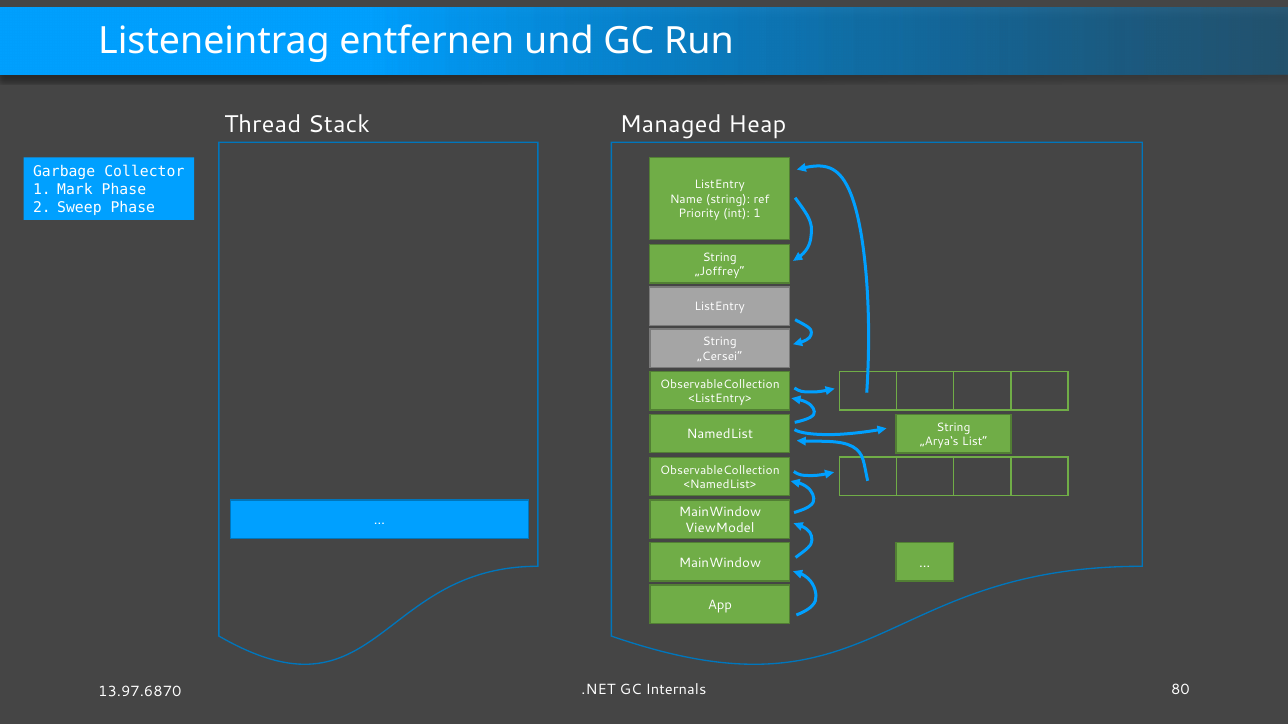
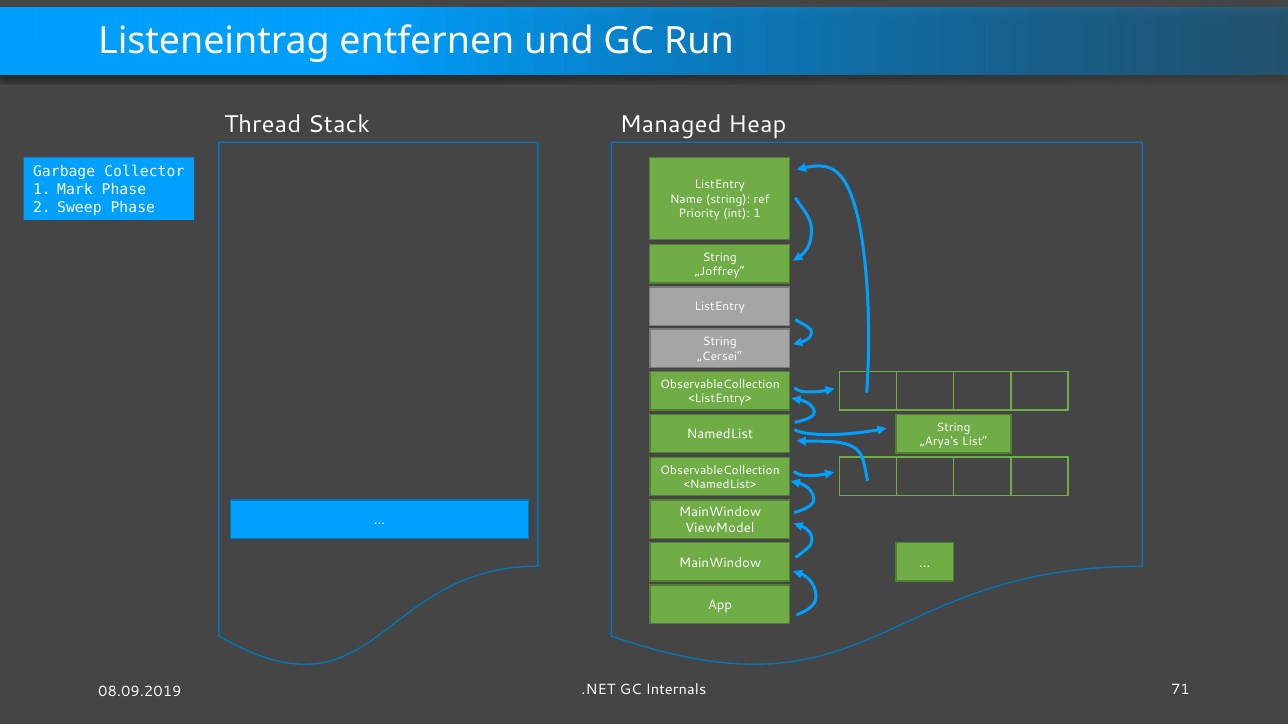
80: 80 -> 71 (1180, 690)
13.97.6870: 13.97.6870 -> 08.09.2019 (140, 692)
